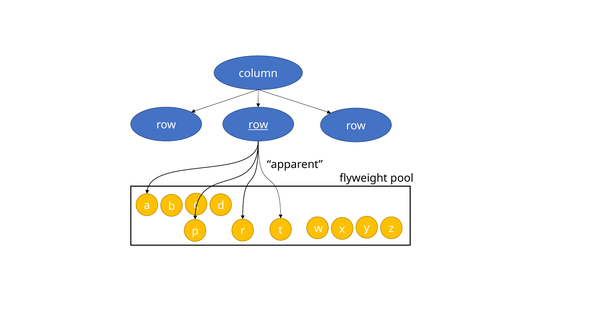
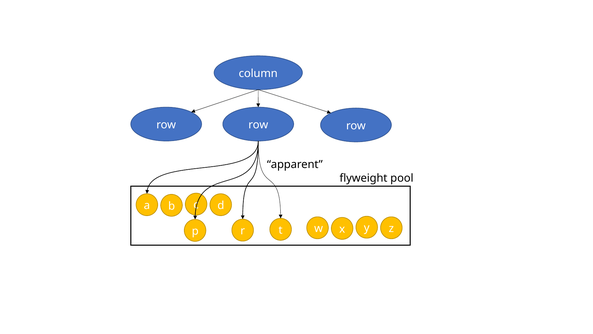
row underline: present -> none (258, 125)
